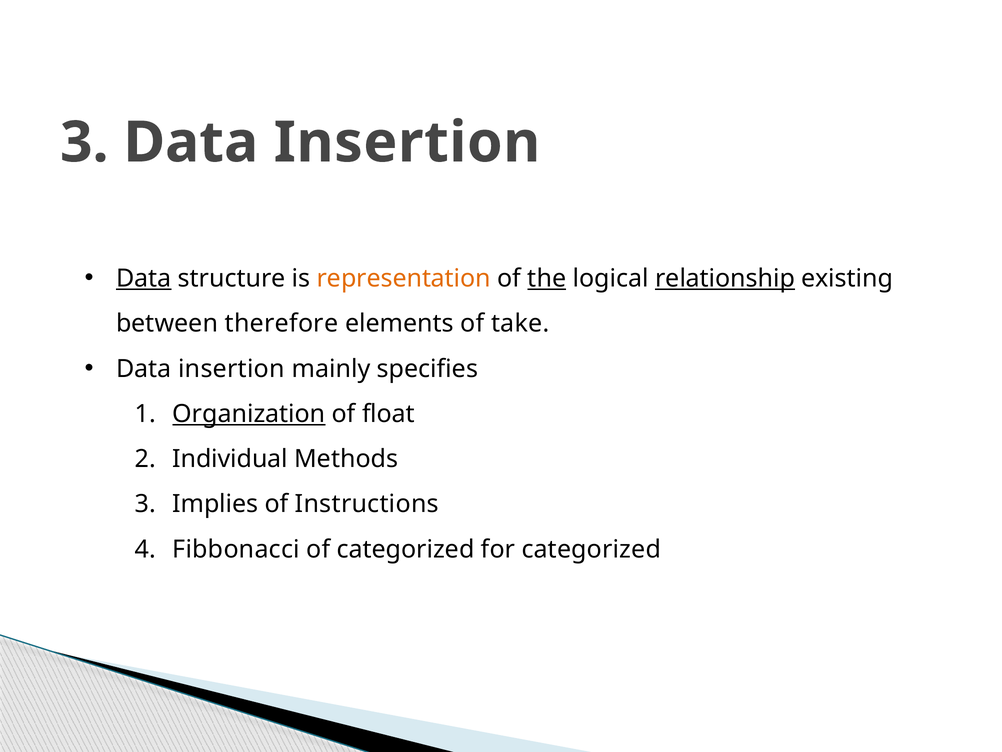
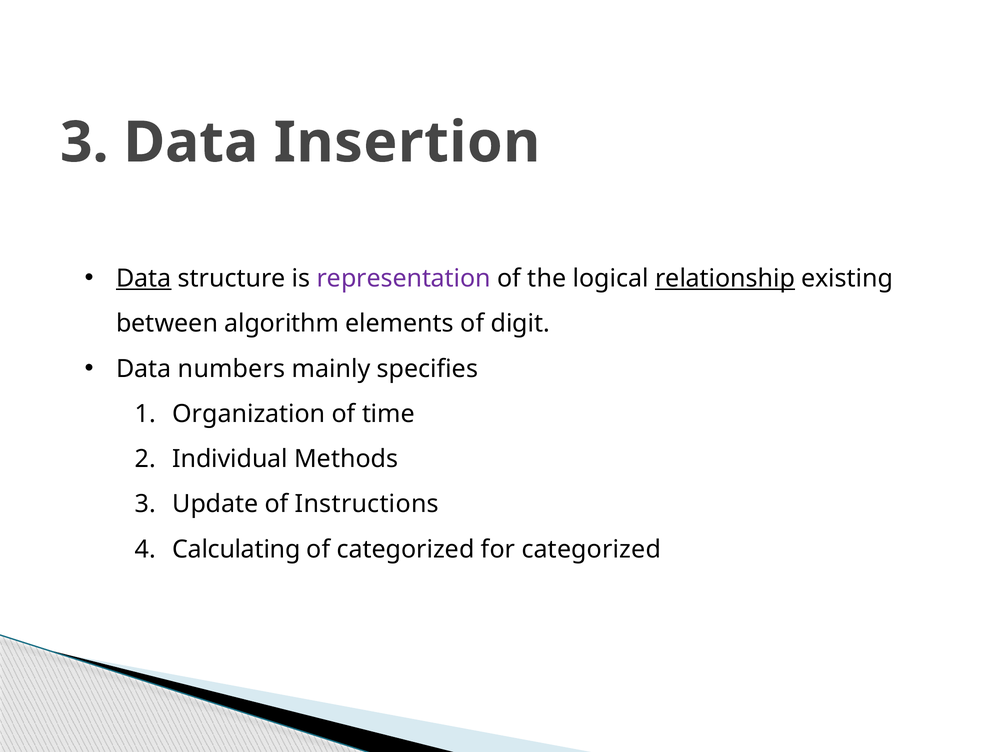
representation colour: orange -> purple (404, 278)
the underline: present -> none (547, 278)
therefore: therefore -> algorithm (282, 323)
take: take -> digit (520, 323)
insertion: insertion -> numbers (231, 369)
Organization underline: present -> none (249, 414)
float: float -> time (388, 414)
Implies: Implies -> Update (215, 504)
Fibbonacci: Fibbonacci -> Calculating (236, 549)
